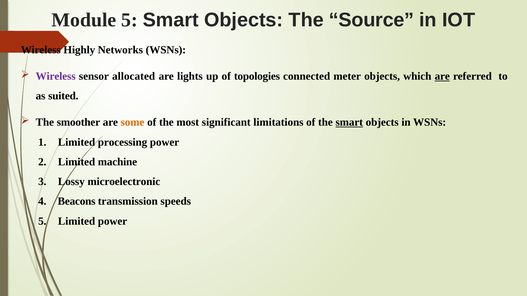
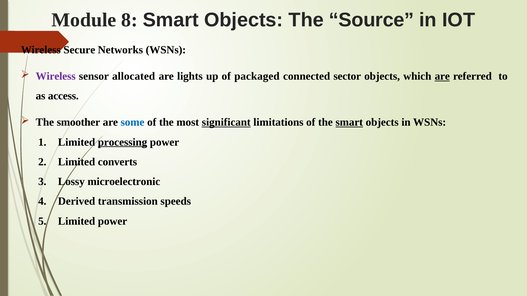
Module 5: 5 -> 8 (129, 20)
Highly: Highly -> Secure (79, 50)
topologies: topologies -> packaged (257, 76)
meter: meter -> sector (347, 76)
suited: suited -> access (63, 96)
some colour: orange -> blue (133, 122)
significant underline: none -> present (226, 122)
processing underline: none -> present (123, 142)
machine: machine -> converts (117, 162)
Beacons: Beacons -> Derived (77, 202)
